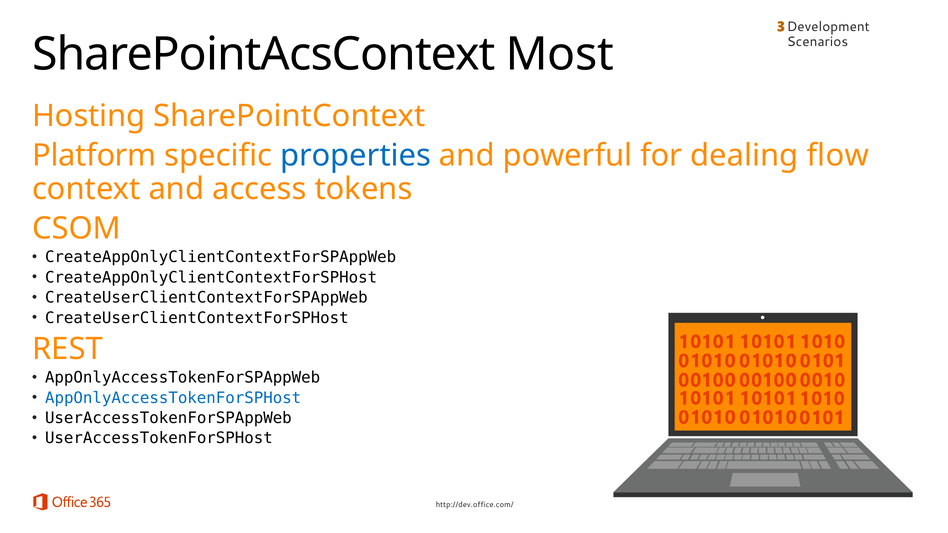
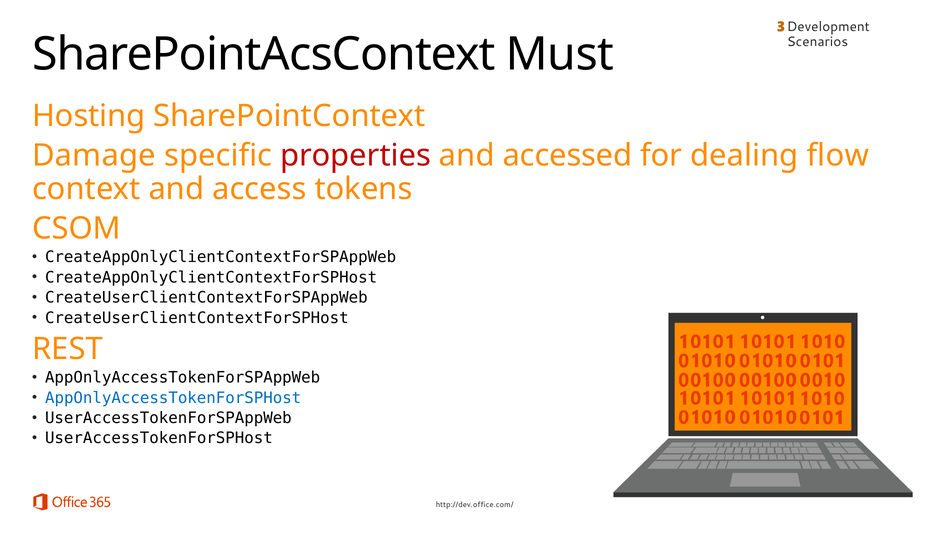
Most: Most -> Must (560, 54)
Platform: Platform -> Damage (94, 156)
properties colour: blue -> red (356, 156)
powerful: powerful -> accessed (567, 156)
